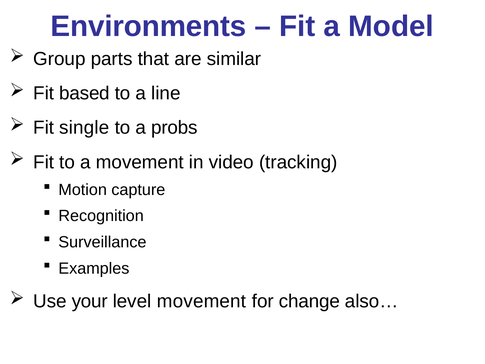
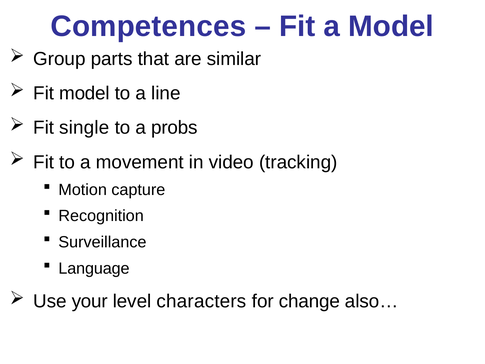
Environments: Environments -> Competences (148, 26)
Fit based: based -> model (84, 93)
Examples: Examples -> Language (94, 268)
level movement: movement -> characters (202, 301)
